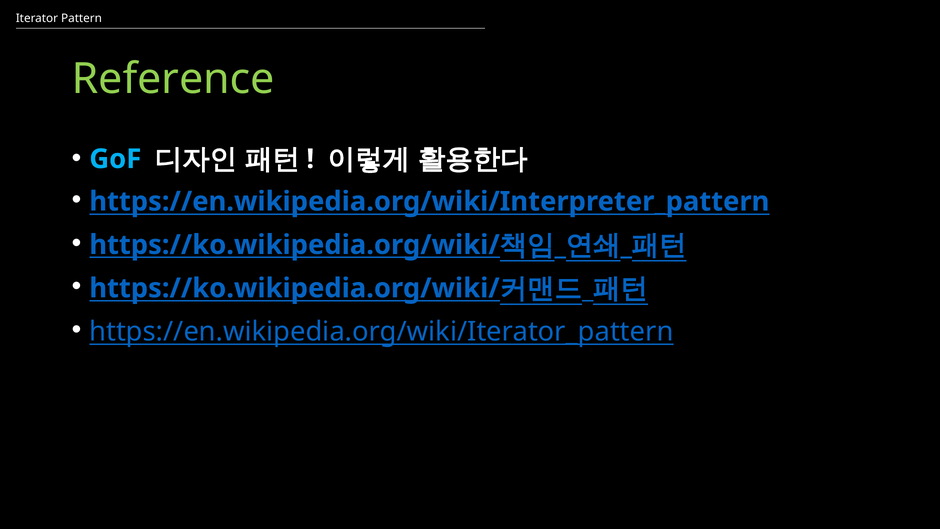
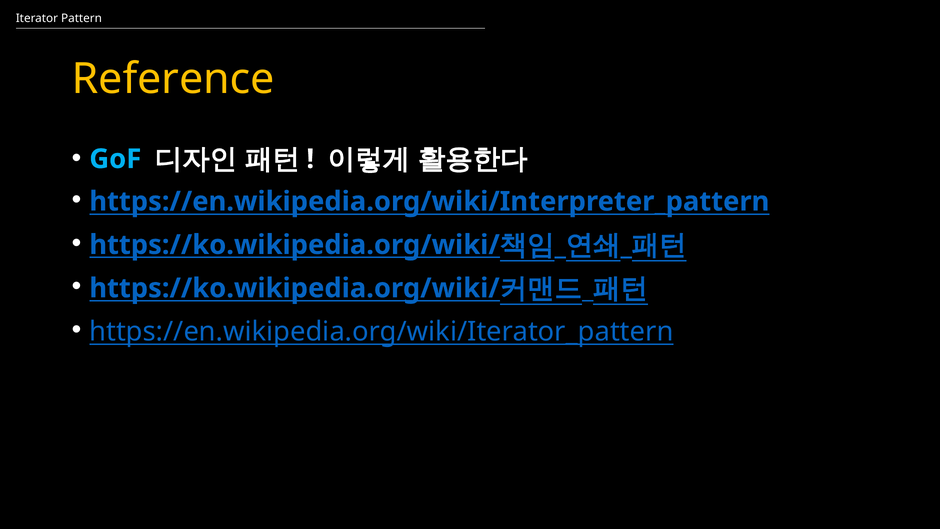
Reference colour: light green -> yellow (173, 79)
